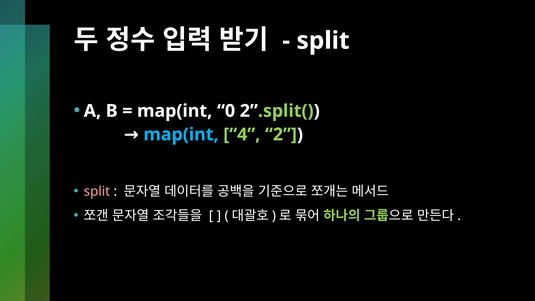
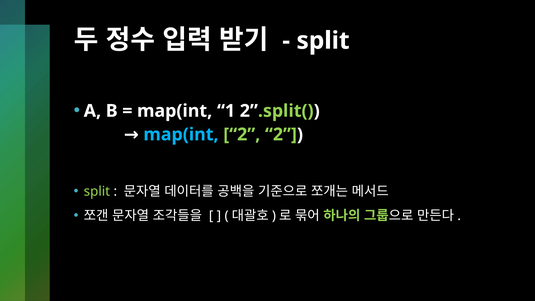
0: 0 -> 1 (226, 111)
4: 4 -> 2 (242, 134)
split colour: pink -> light green (97, 191)
